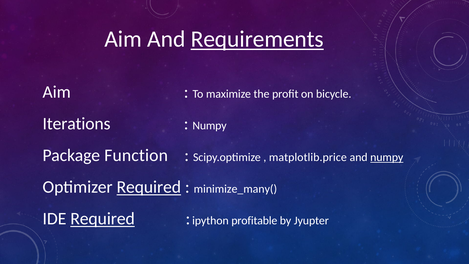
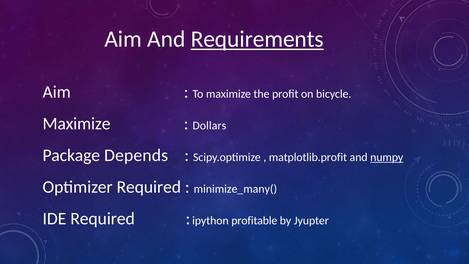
Iterations: Iterations -> Maximize (77, 124)
Numpy: Numpy -> Dollars (209, 126)
Function: Function -> Depends (136, 155)
matplotlib.price: matplotlib.price -> matplotlib.profit (308, 157)
Required underline: present -> none (149, 187)
Required underline: present -> none (103, 219)
